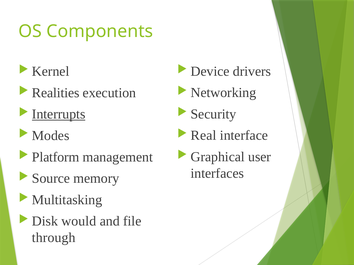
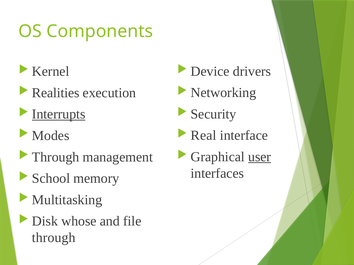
user underline: none -> present (260, 157)
Platform: Platform -> Through (56, 157)
Source: Source -> School (51, 179)
would: would -> whose (79, 222)
